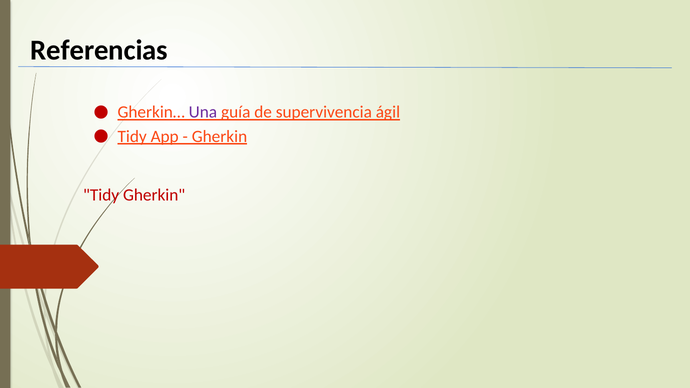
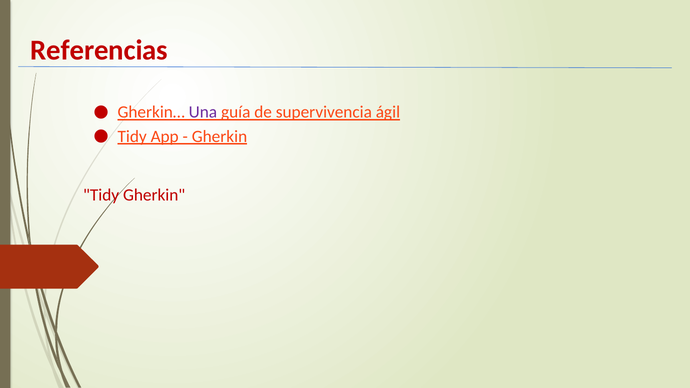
Referencias colour: black -> red (99, 50)
